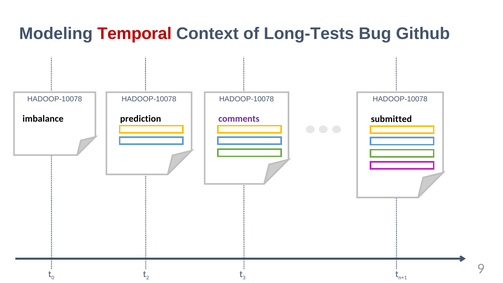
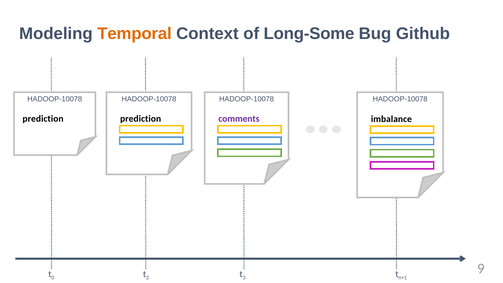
Temporal colour: red -> orange (135, 34)
Long-Tests: Long-Tests -> Long-Some (309, 34)
imbalance: imbalance -> prediction (43, 119)
submitted: submitted -> imbalance (391, 119)
